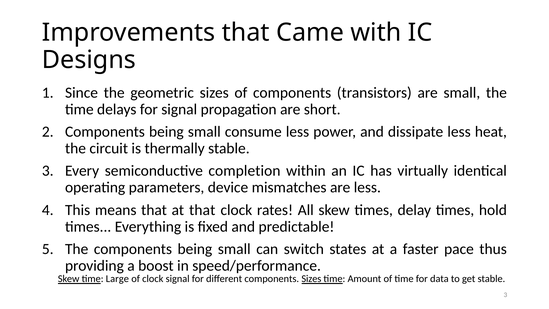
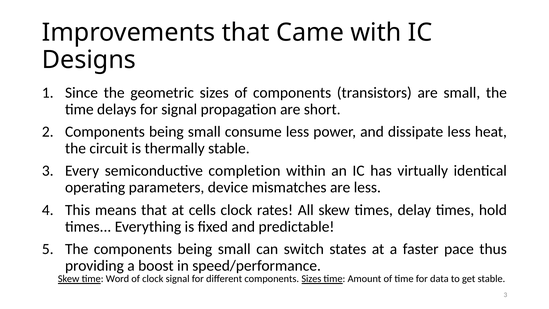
at that: that -> cells (202, 210)
Large: Large -> Word (117, 279)
